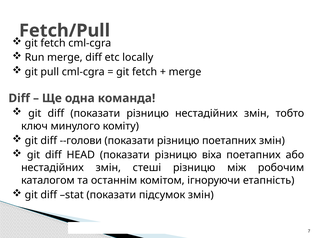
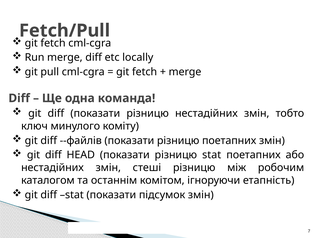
--голови: --голови -> --файлів (81, 141)
різницю віха: віха -> stat (212, 155)
